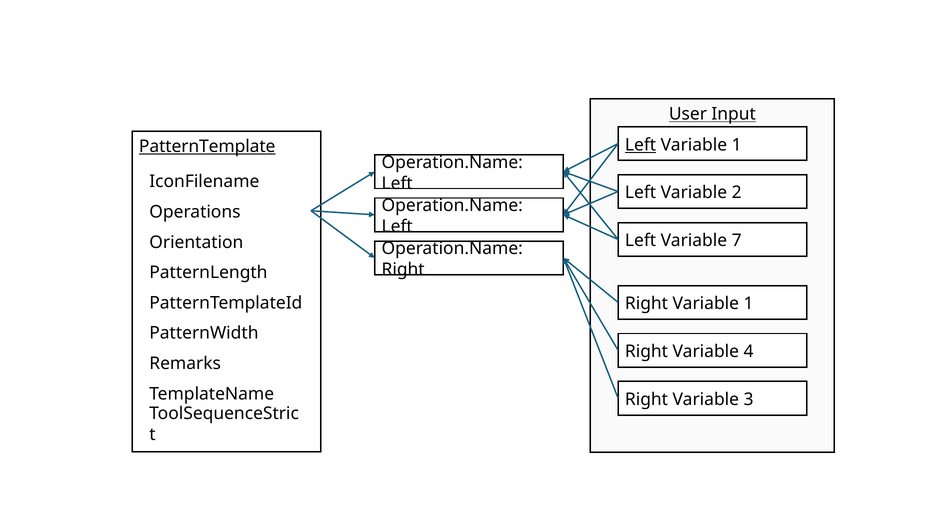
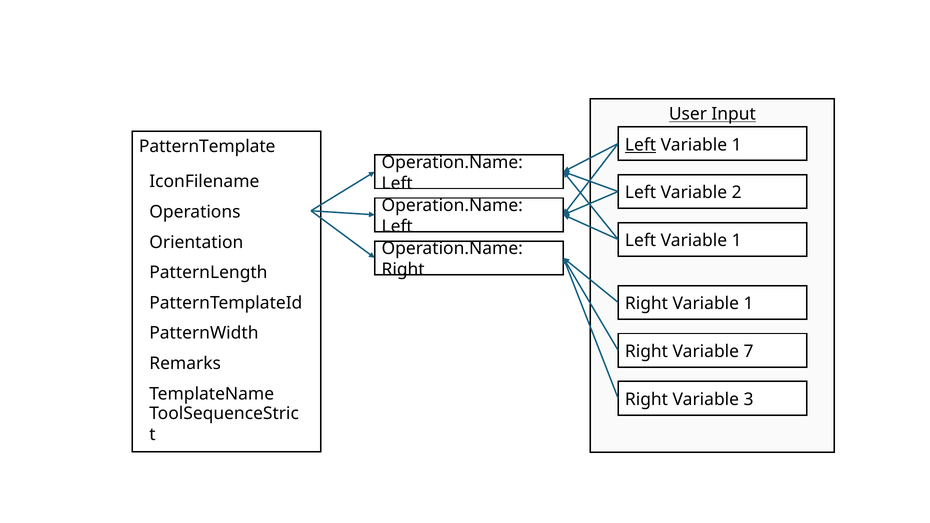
PatternTemplate underline: present -> none (207, 146)
7: 7 -> 1 (737, 241)
4: 4 -> 7 (749, 352)
